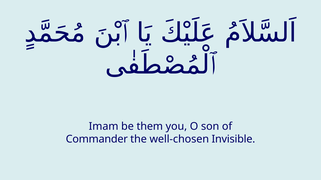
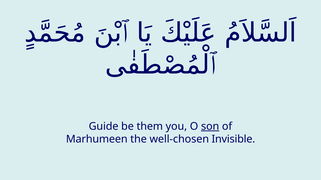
Imam: Imam -> Guide (104, 127)
son underline: none -> present (210, 127)
Commander: Commander -> Marhumeen (97, 140)
